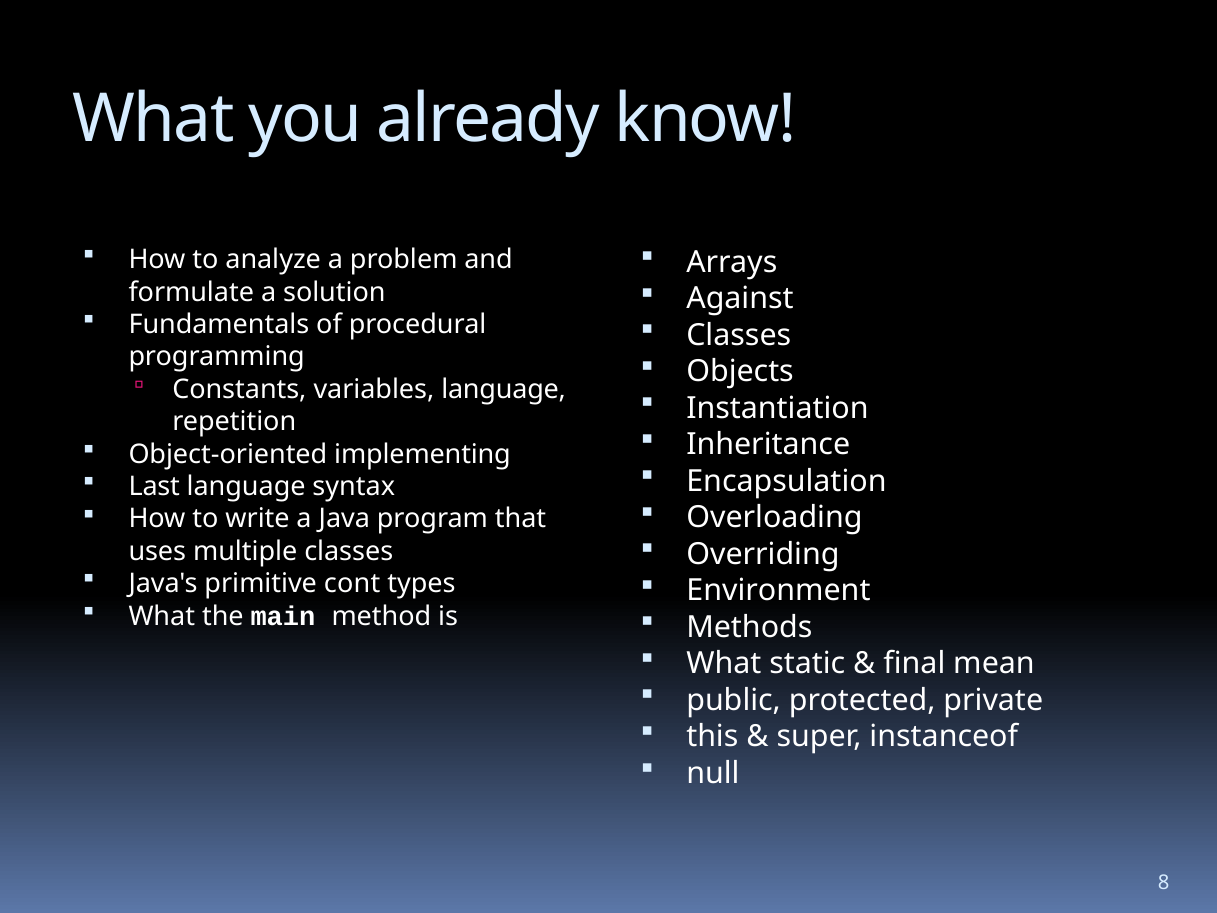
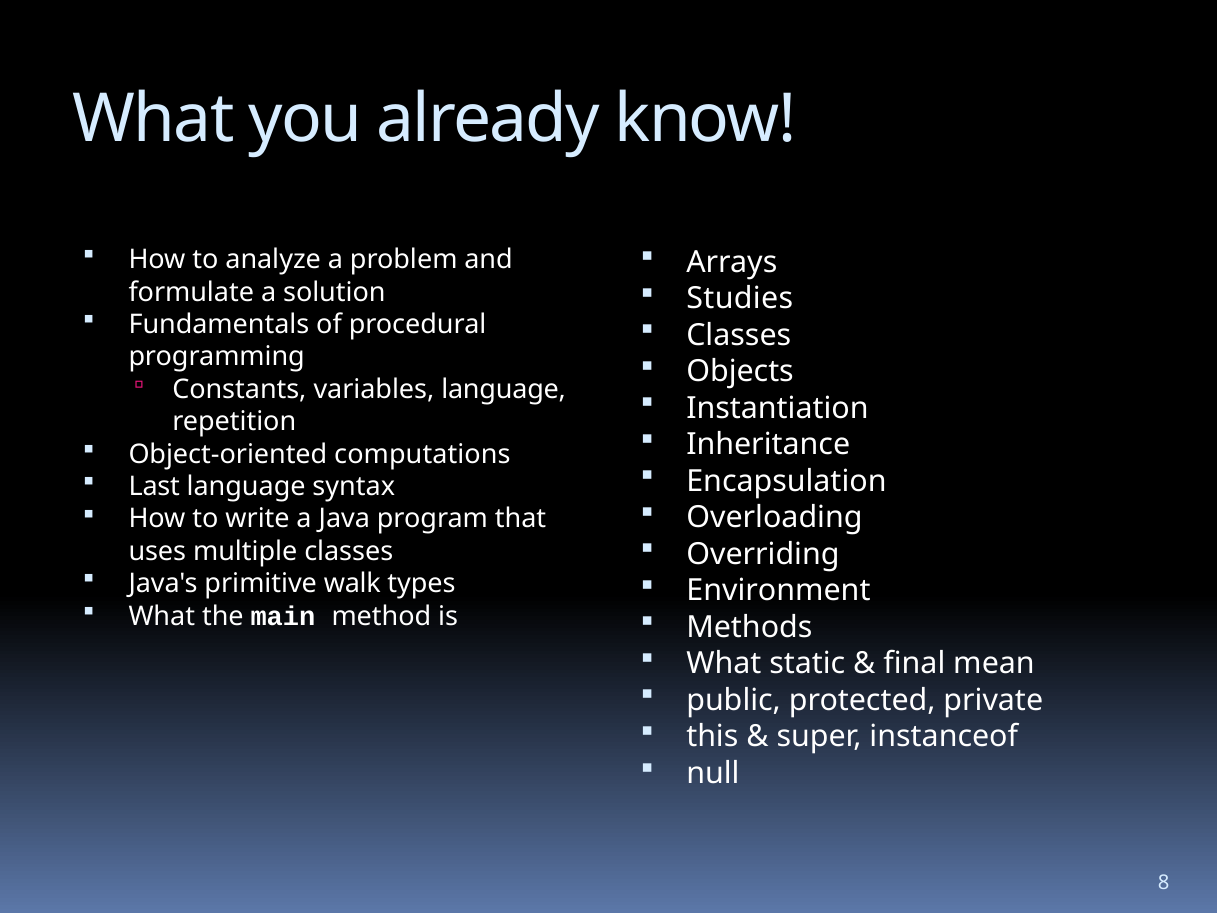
Against: Against -> Studies (740, 299)
implementing: implementing -> computations (422, 454)
cont: cont -> walk (352, 584)
